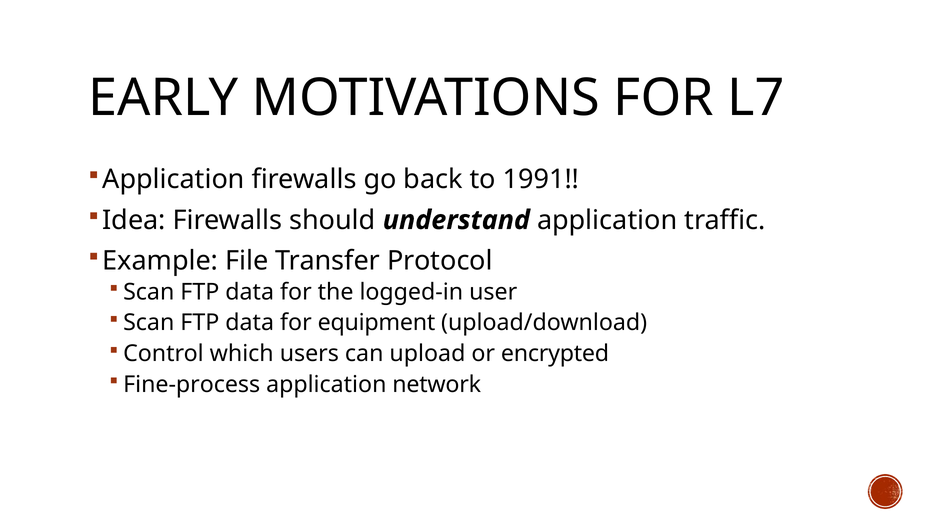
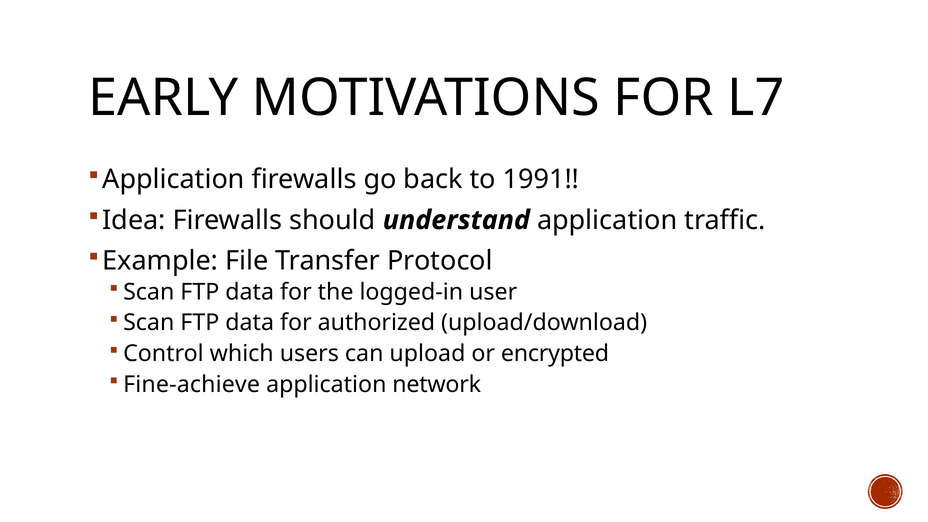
equipment: equipment -> authorized (376, 323)
Fine-process: Fine-process -> Fine-achieve (192, 385)
